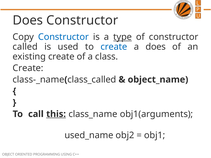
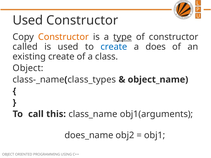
Does: Does -> Used (28, 20)
Constructor colour: blue -> orange (63, 37)
Create: Create -> Object (28, 68)
class_called: class_called -> class_types (92, 80)
this underline: present -> none (56, 114)
used_name: used_name -> does_name (89, 136)
